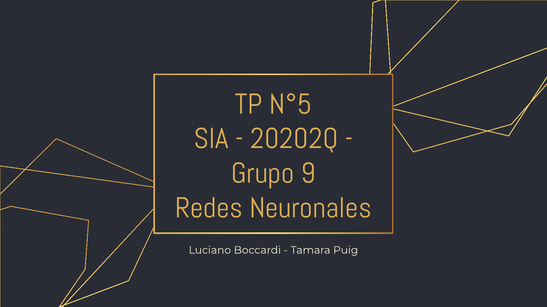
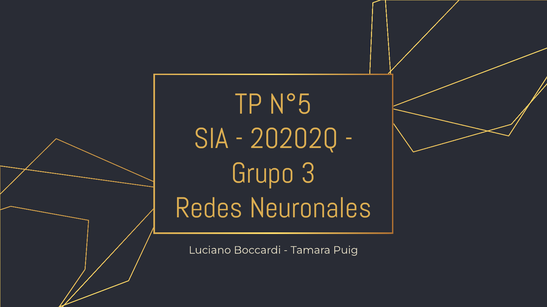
9: 9 -> 3 (308, 174)
